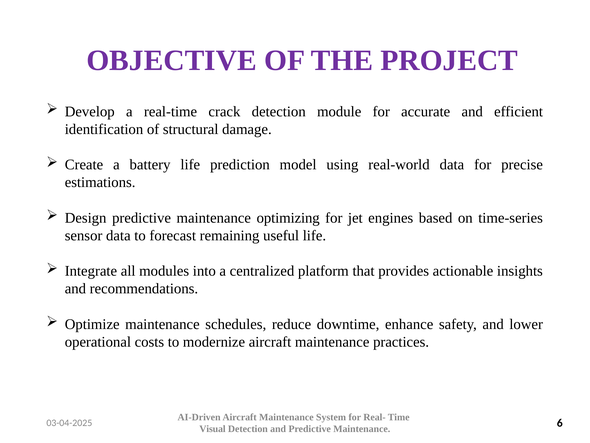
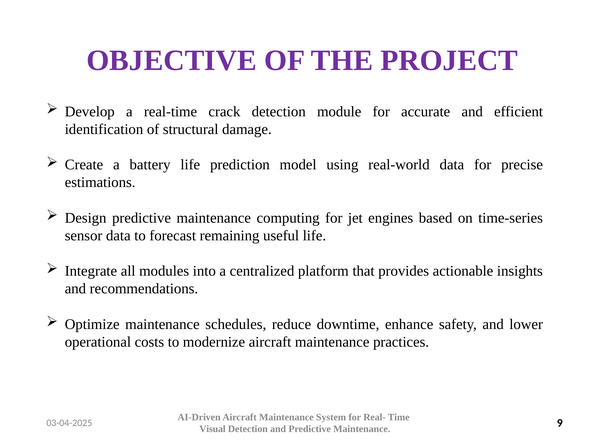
optimizing: optimizing -> computing (288, 218)
6: 6 -> 9 (560, 423)
